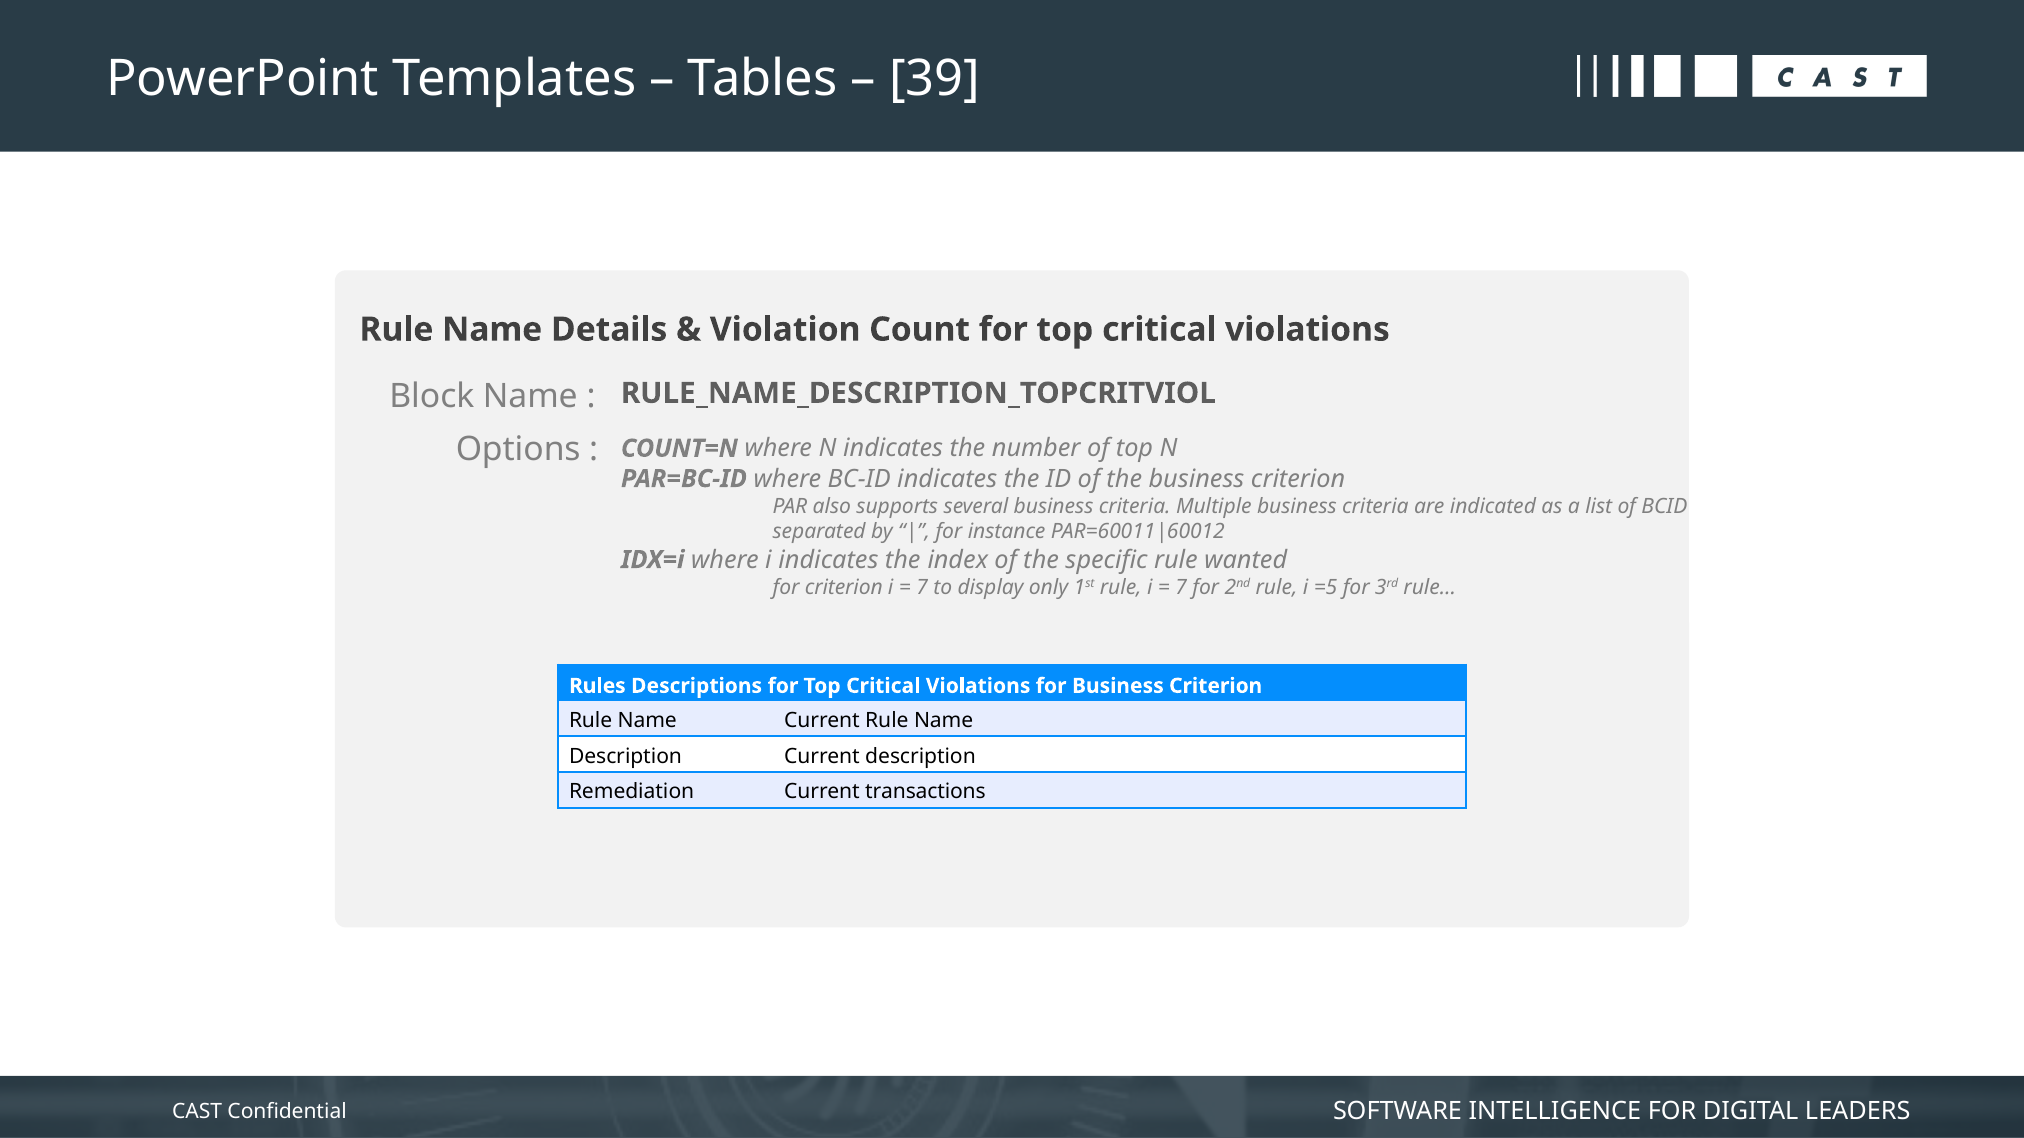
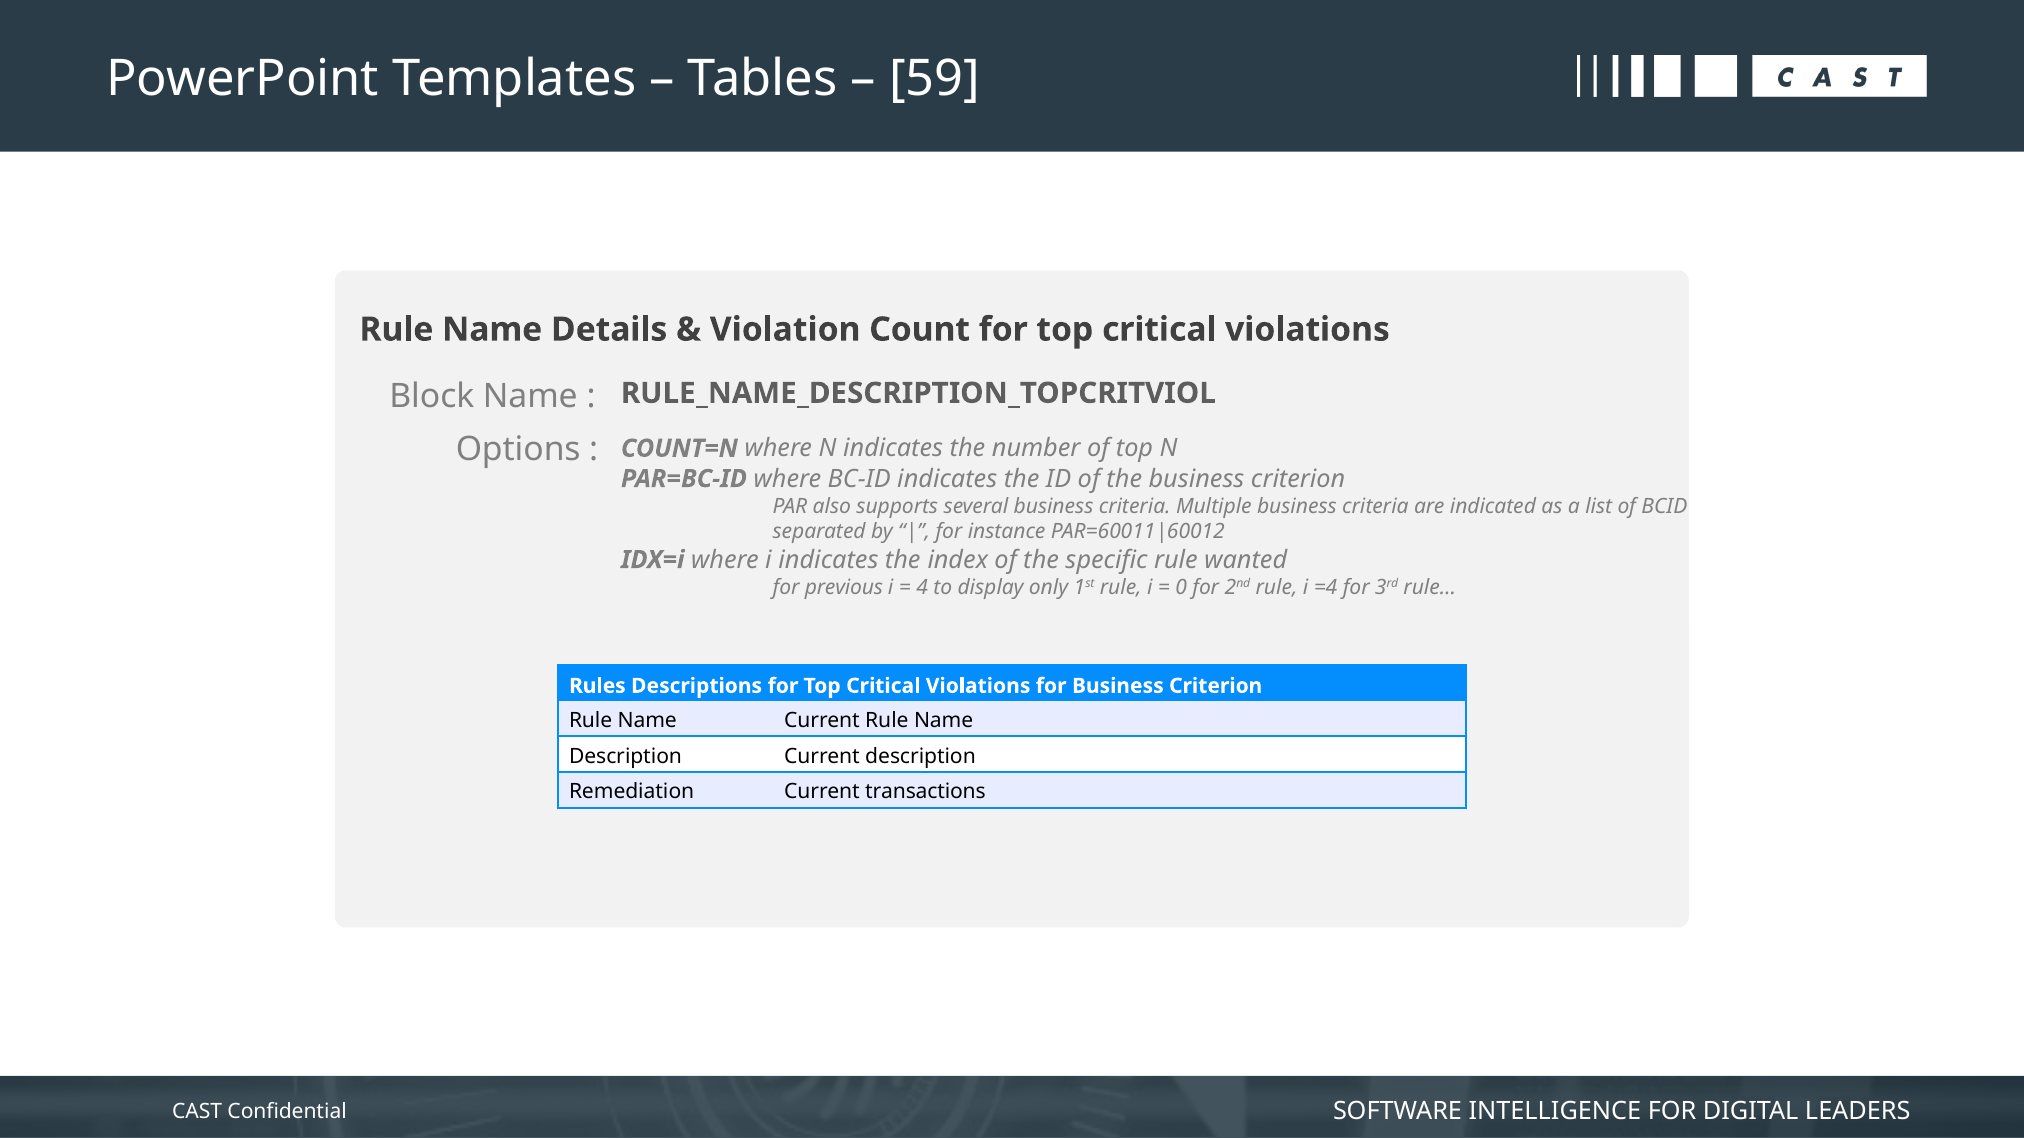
39: 39 -> 59 (935, 79)
for criterion: criterion -> previous (844, 588)
7: 7 -> 4 (922, 588)
7: 7 -> 0 (1181, 588)
=5: =5 -> =4 (1326, 588)
